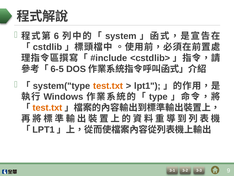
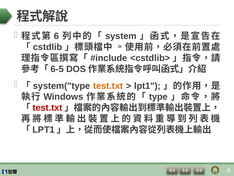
test.txt colour: orange -> red (47, 107)
